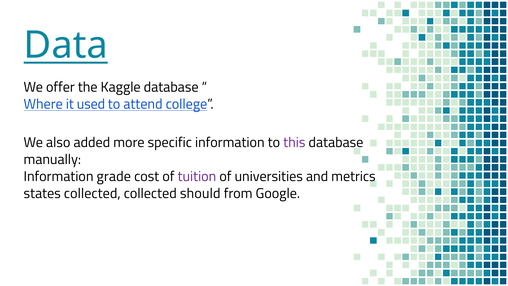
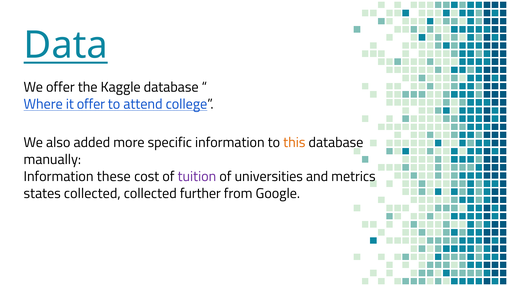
it used: used -> offer (91, 104)
this colour: purple -> orange (294, 143)
grade: grade -> these (114, 176)
should: should -> further (200, 193)
